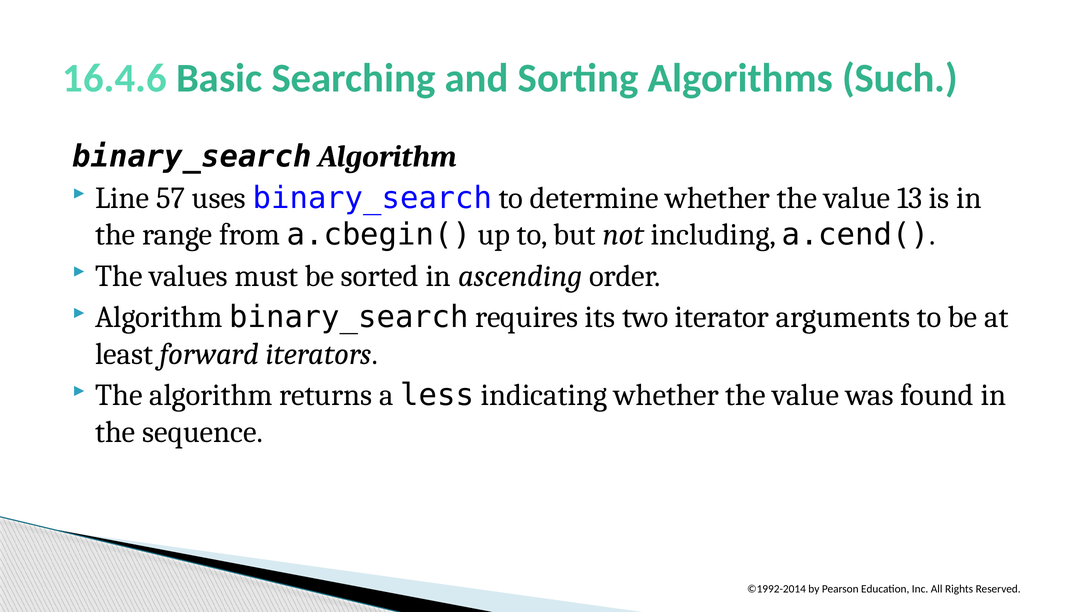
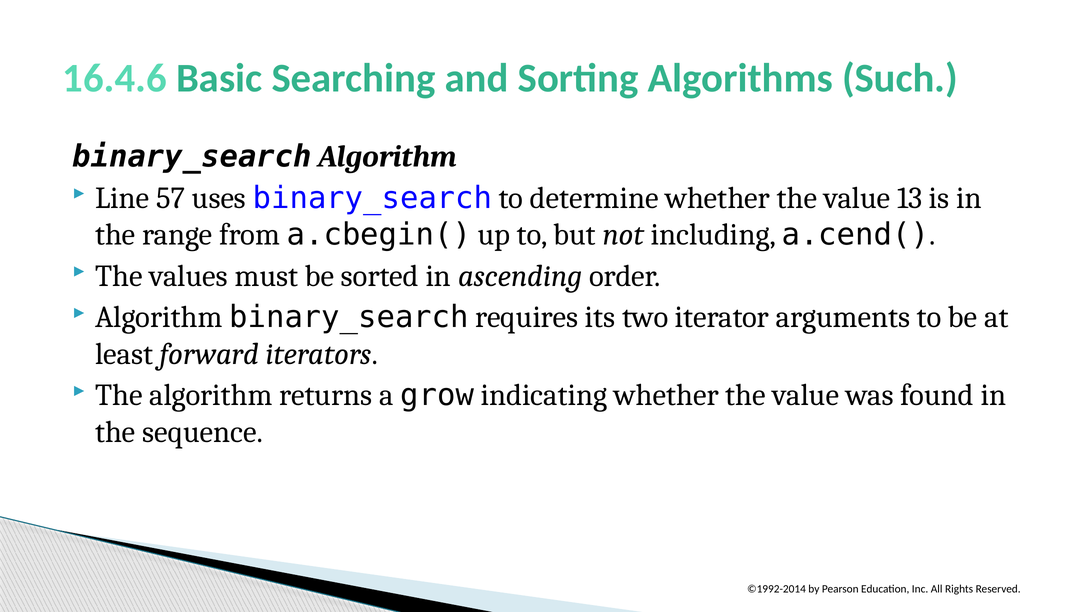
less: less -> grow (437, 395)
